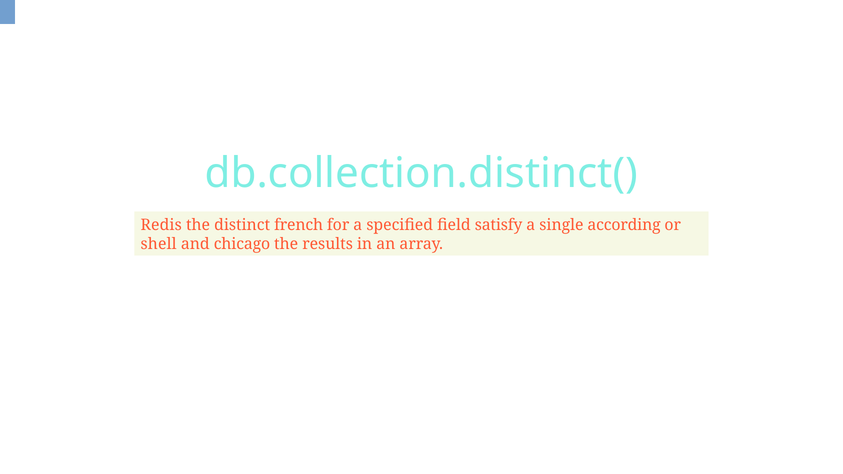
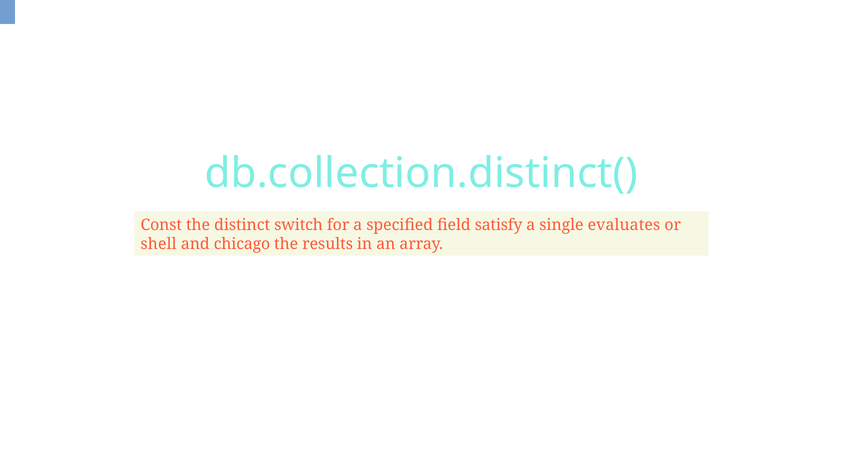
Redis: Redis -> Const (161, 225)
french: french -> switch (299, 225)
according: according -> evaluates (624, 225)
